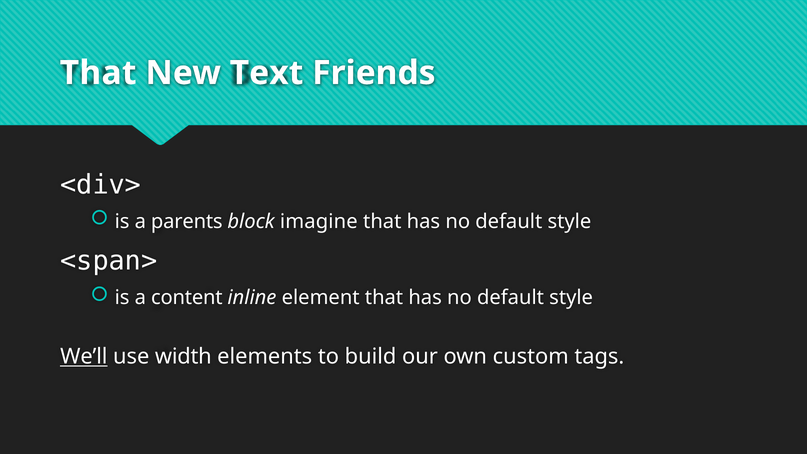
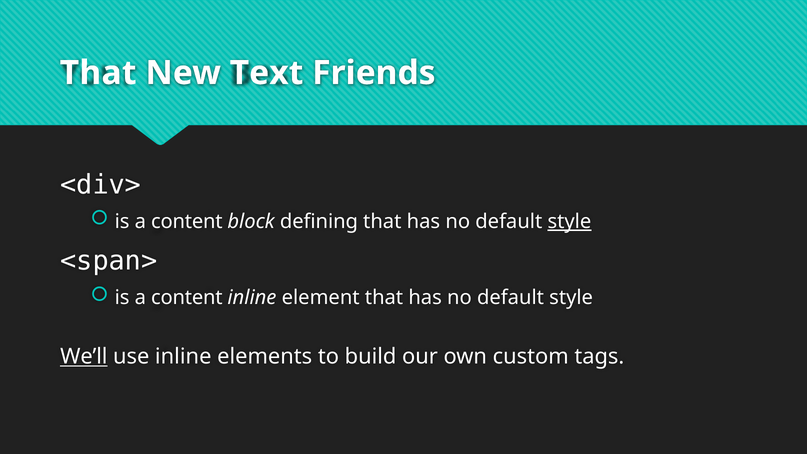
parents: parents -> content (187, 222)
imagine: imagine -> defining (319, 222)
style underline: none -> present (569, 222)
use width: width -> inline (183, 357)
